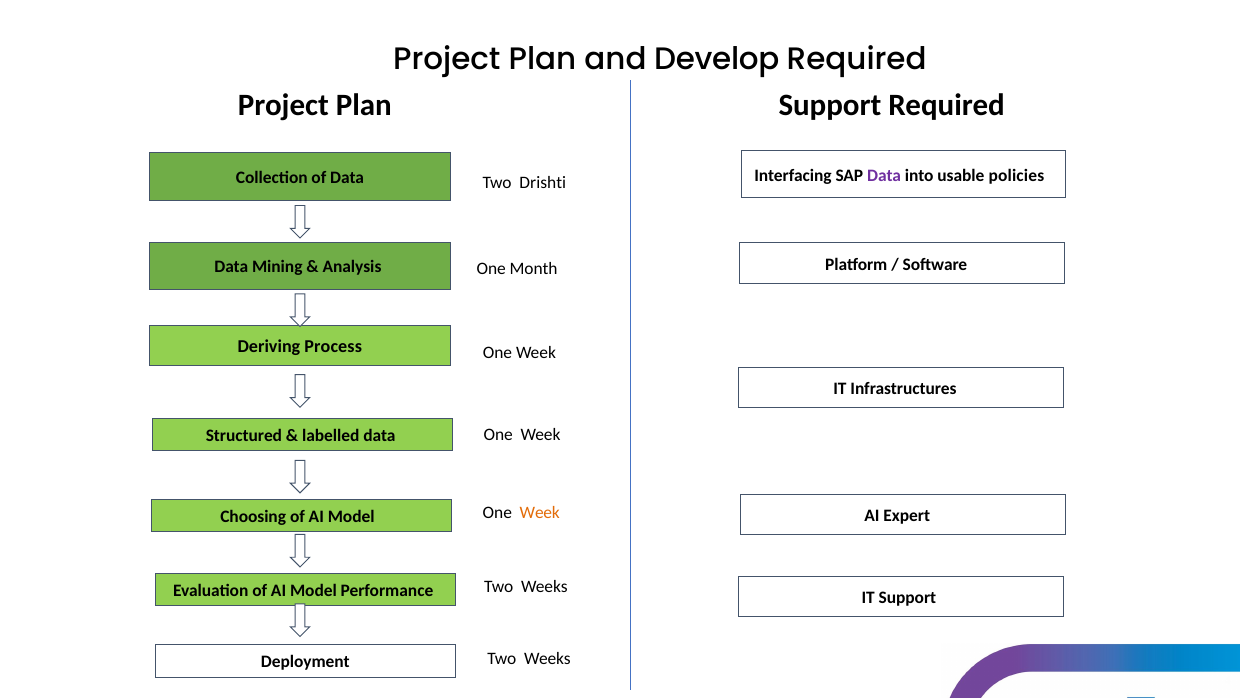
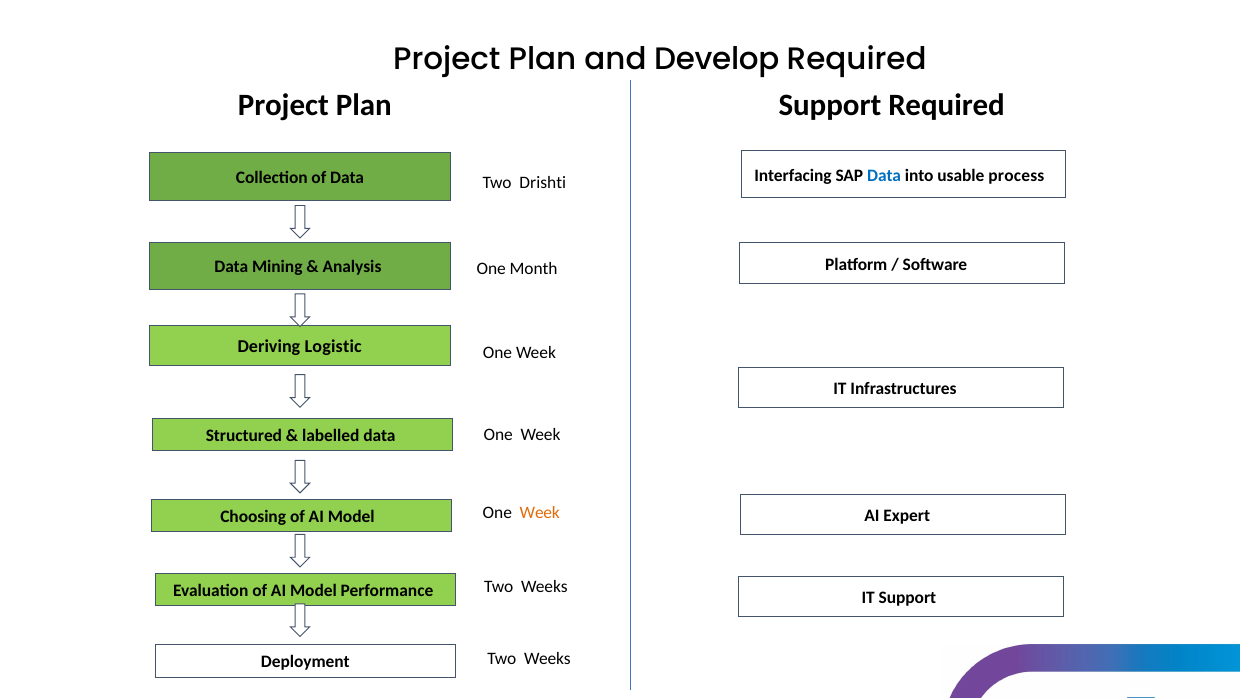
Data colour: purple -> blue (884, 175)
policies: policies -> process (1016, 175)
Process: Process -> Logistic (333, 347)
